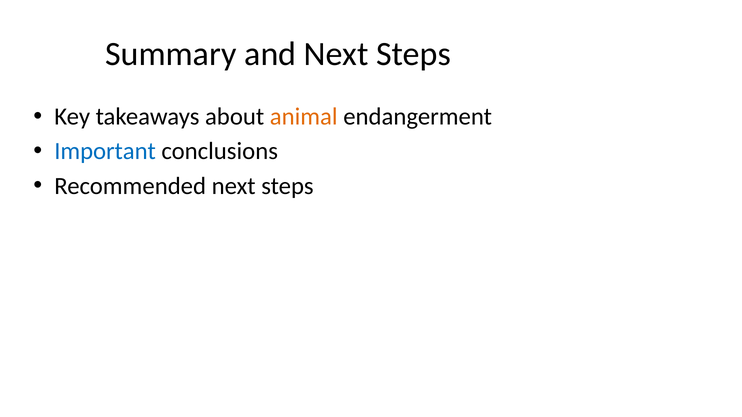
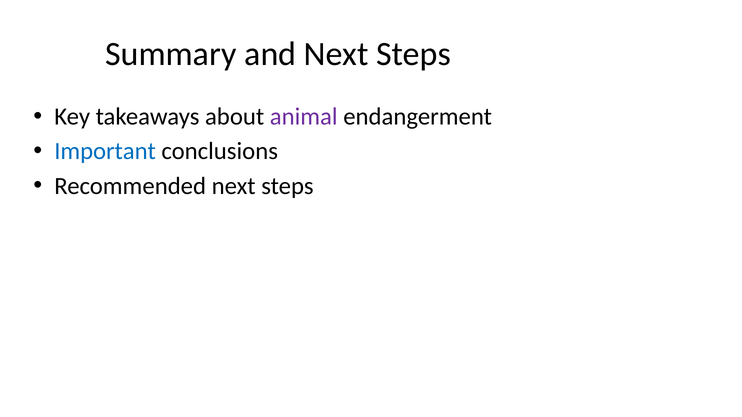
animal colour: orange -> purple (304, 117)
